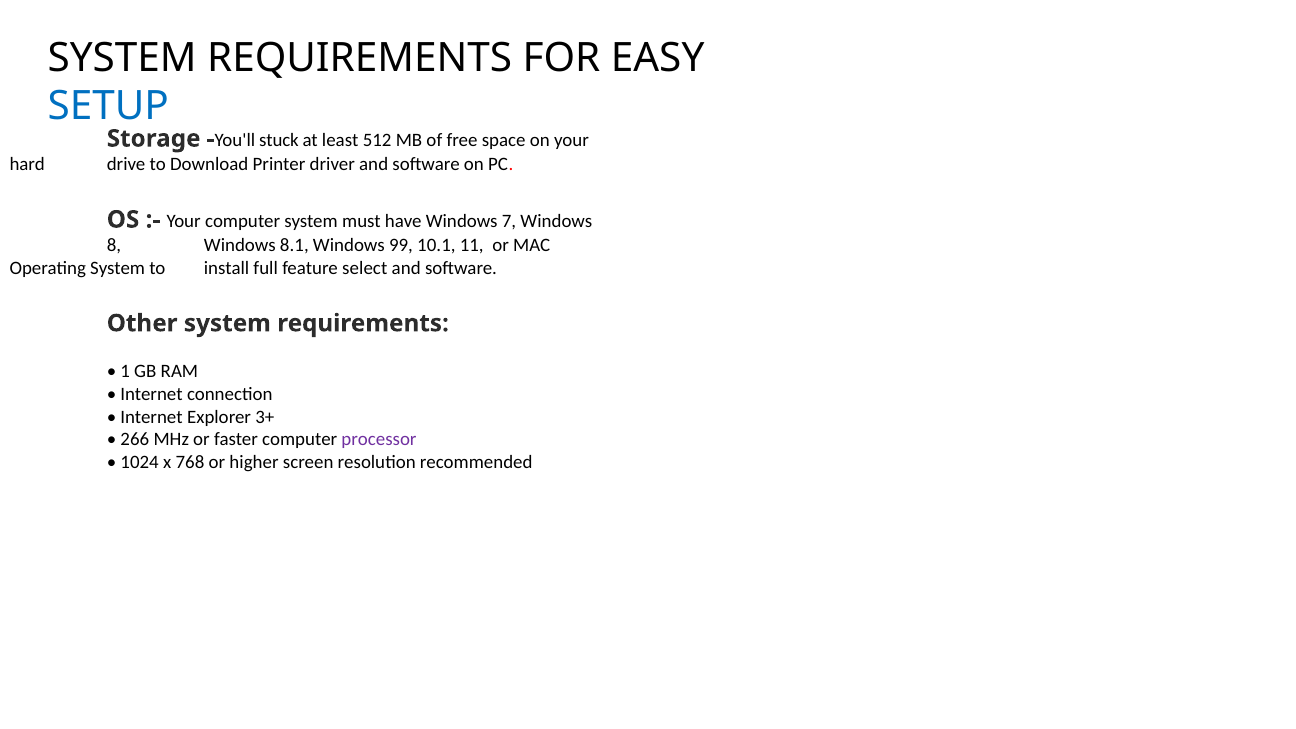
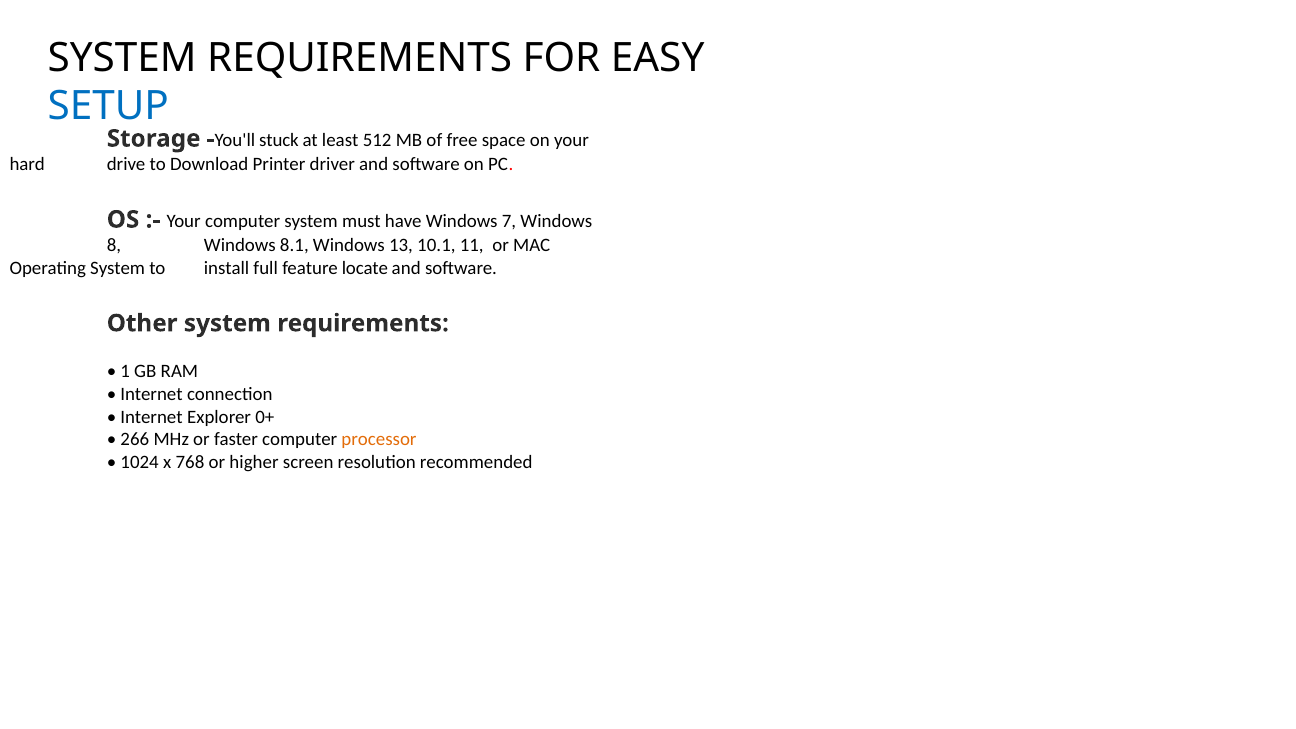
99: 99 -> 13 (401, 245)
select: select -> locate (365, 268)
3+: 3+ -> 0+ (265, 417)
processor colour: purple -> orange (379, 440)
